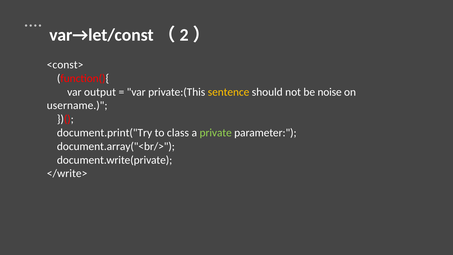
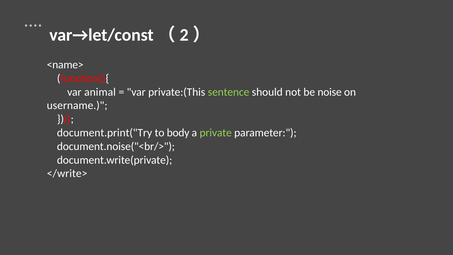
<const>: <const> -> <name> (65, 65)
output: output -> animal (100, 92)
sentence colour: yellow -> light green (229, 92)
class: class -> body (178, 133)
document.array("<br/>: document.array("<br/> -> document.noise("<br/> (116, 146)
